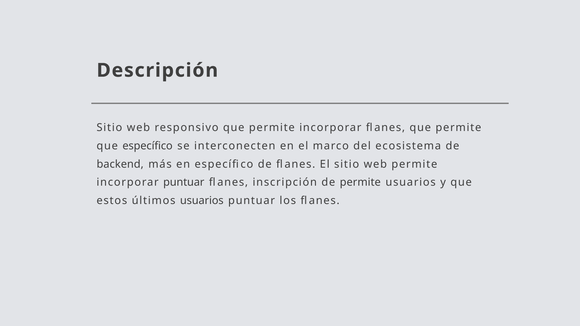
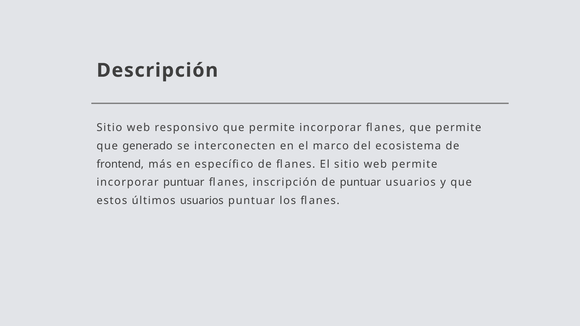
que específico: específico -> generado (148, 146)
backend: backend -> frontend (120, 164)
de permite: permite -> puntuar (360, 182)
